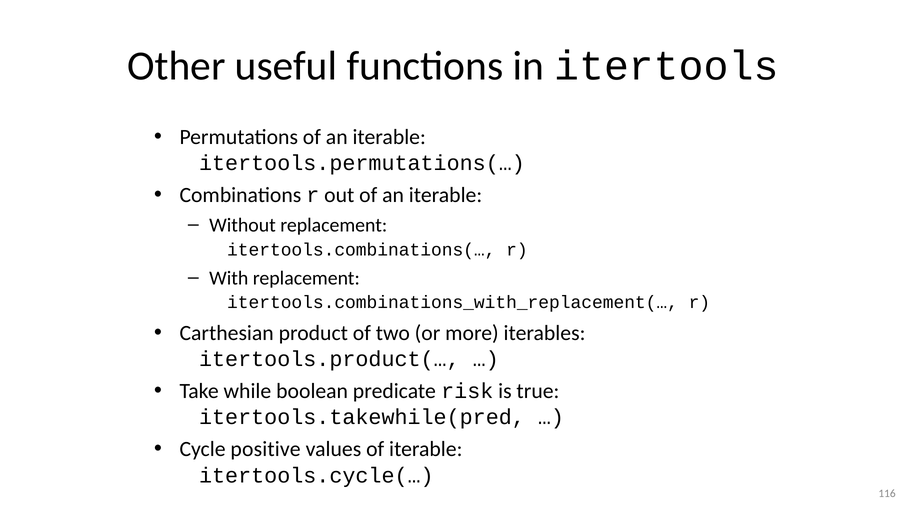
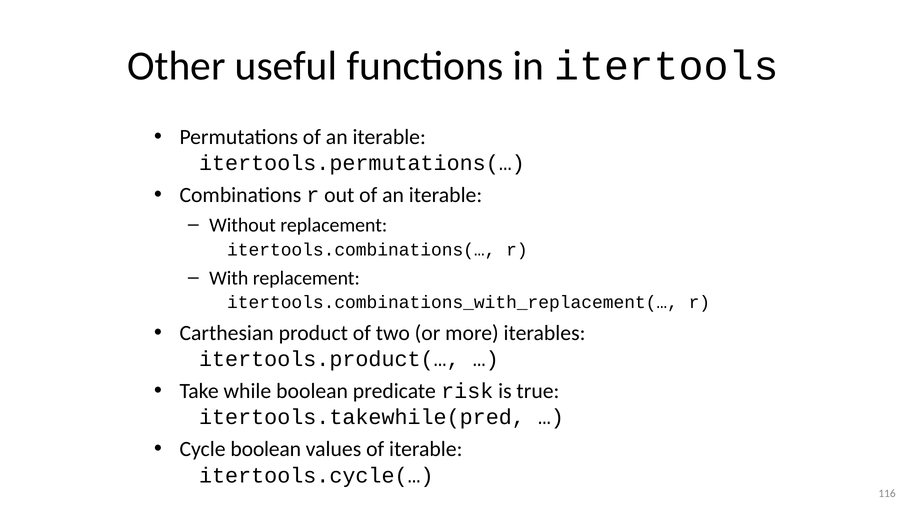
Cycle positive: positive -> boolean (266, 449)
